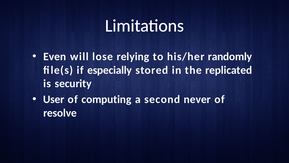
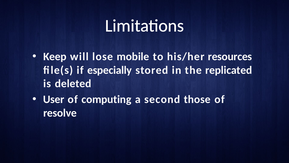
Even: Even -> Keep (55, 57)
relying: relying -> mobile (133, 57)
randomly: randomly -> resources (230, 57)
security: security -> deleted (73, 83)
never: never -> those (197, 99)
